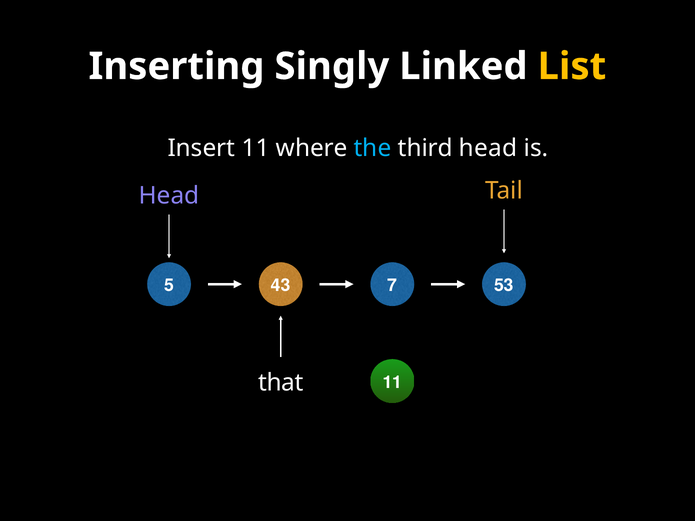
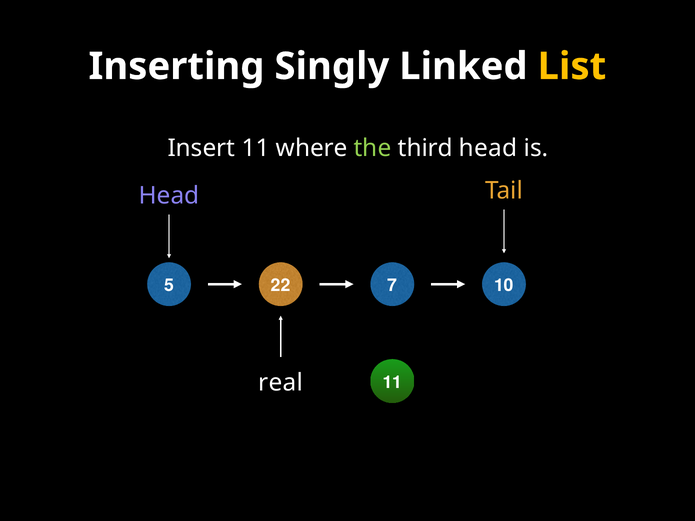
the colour: light blue -> light green (372, 148)
43: 43 -> 22 (281, 286)
53: 53 -> 10 (504, 286)
that: that -> real (281, 383)
